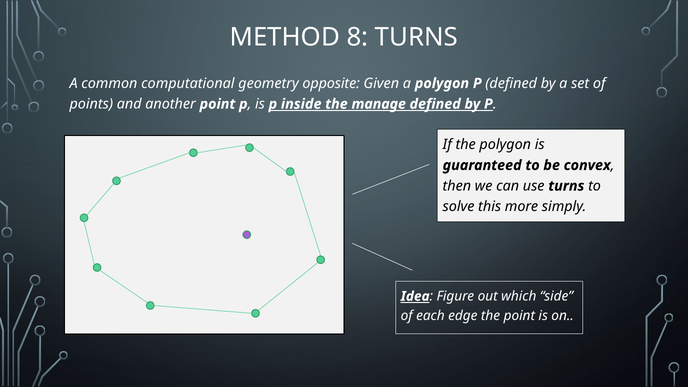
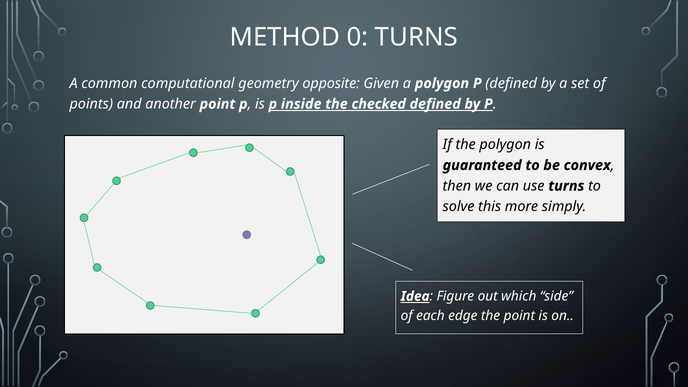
8: 8 -> 0 (357, 37)
manage: manage -> checked (379, 104)
